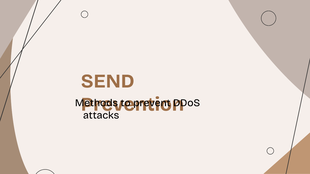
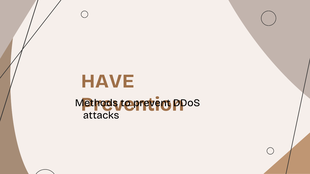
SEND: SEND -> HAVE (108, 81)
